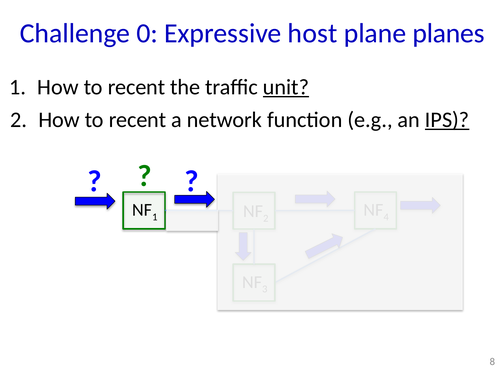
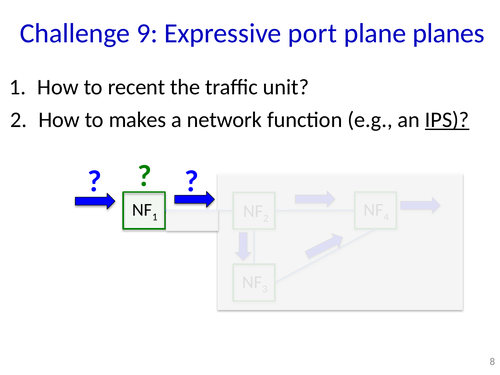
0: 0 -> 9 (147, 33)
host: host -> port (312, 33)
unit underline: present -> none (286, 87)
recent: recent -> makes (137, 120)
